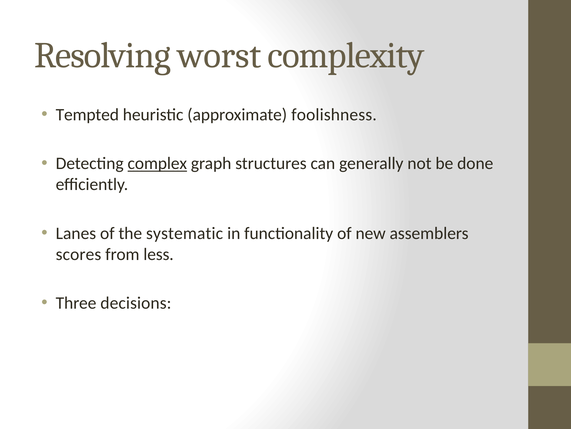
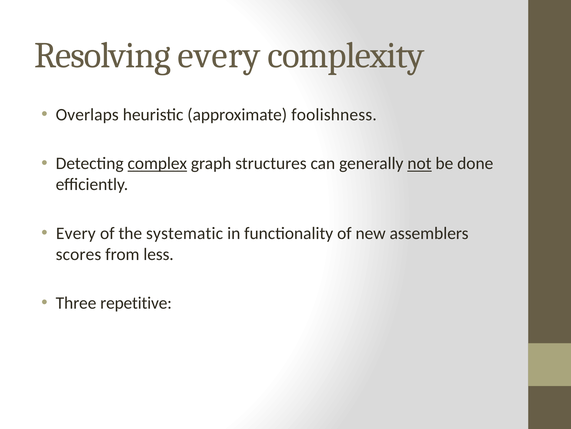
Resolving worst: worst -> every (219, 55)
Tempted: Tempted -> Overlaps (87, 114)
not underline: none -> present (419, 163)
Lanes: Lanes -> Every (76, 233)
decisions: decisions -> repetitive (136, 303)
